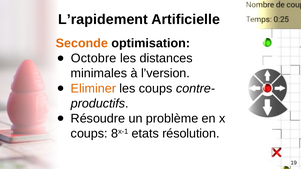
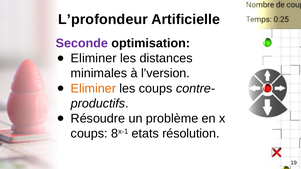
L’rapidement: L’rapidement -> L’profondeur (103, 19)
Seconde colour: orange -> purple (82, 43)
Octobre: Octobre -> Eliminer (94, 58)
